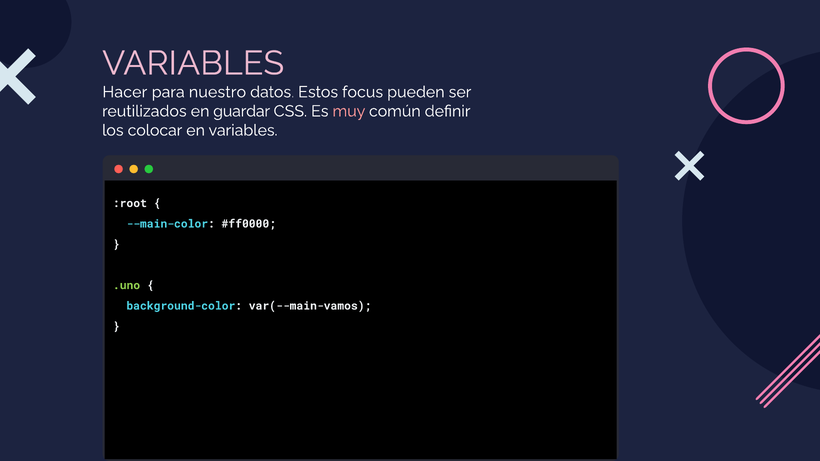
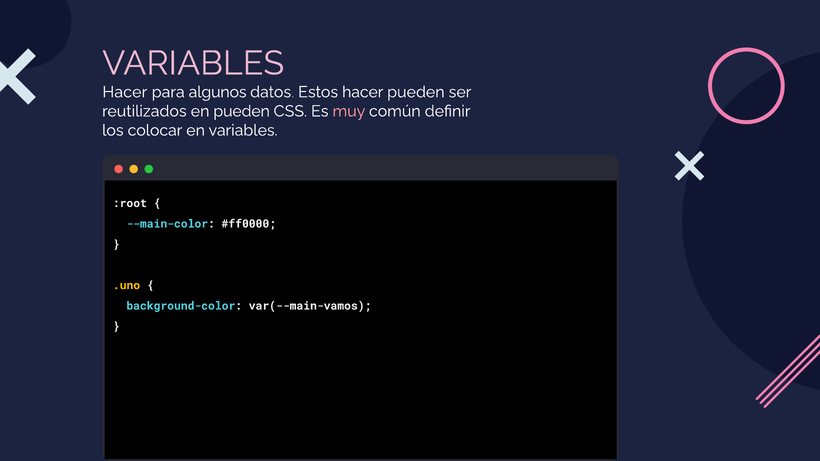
nuestro: nuestro -> algunos (218, 92)
Estos focus: focus -> hacer (363, 92)
en guardar: guardar -> pueden (242, 111)
.uno colour: light green -> yellow (127, 285)
